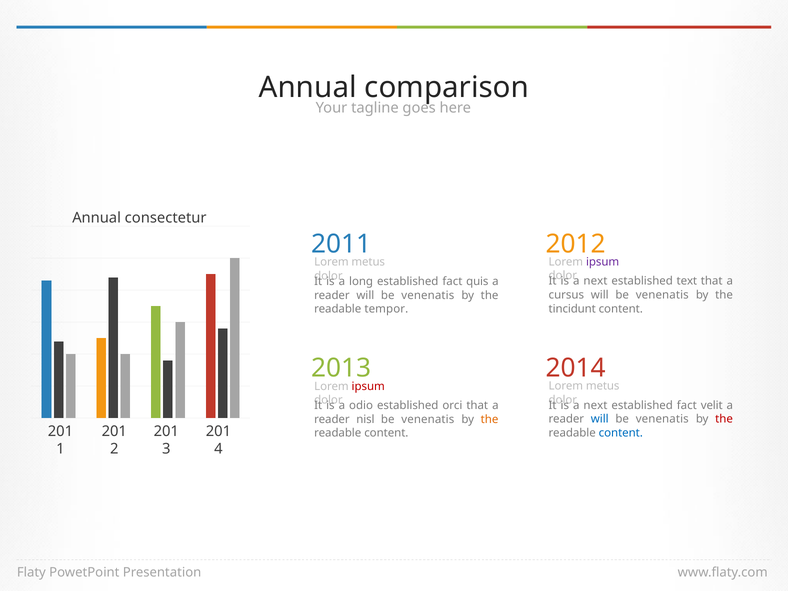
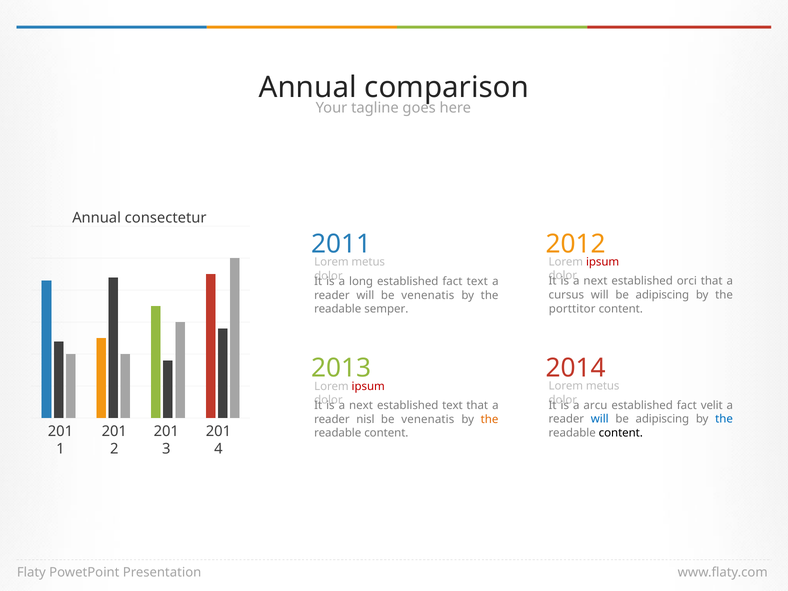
ipsum colour: purple -> red (603, 262)
text: text -> orci (687, 281)
fact quis: quis -> text (477, 281)
venenatis: venenatis -> adipiscing (662, 295)
tincidunt: tincidunt -> porttitor (572, 309)
tempor: tempor -> semper (386, 309)
next: next -> arcu (595, 405)
odio: odio -> next (361, 406)
established orci: orci -> text (452, 406)
venenatis: venenatis -> adipiscing (662, 419)
the colour: red -> blue (724, 419)
content colour: blue -> black (621, 433)
